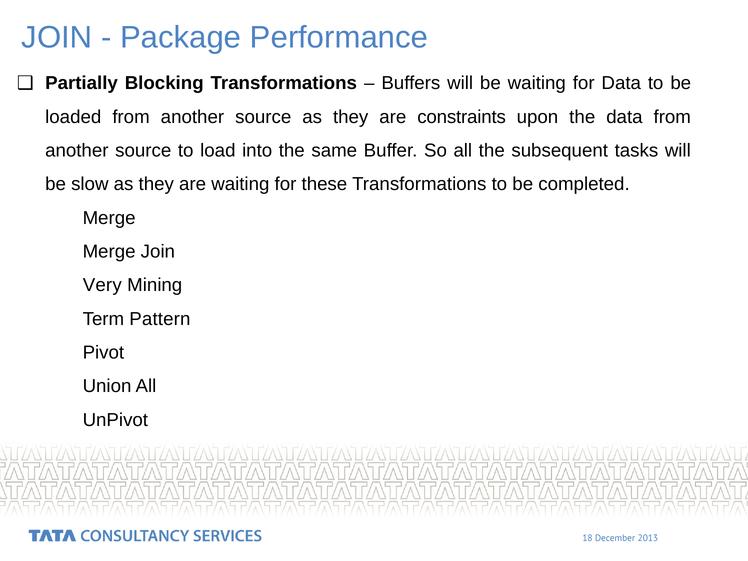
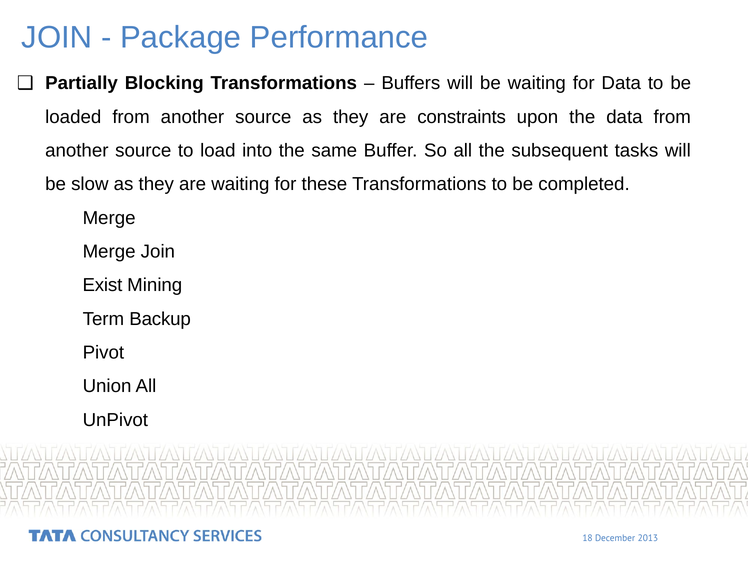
Very: Very -> Exist (102, 285)
Pattern: Pattern -> Backup (160, 319)
